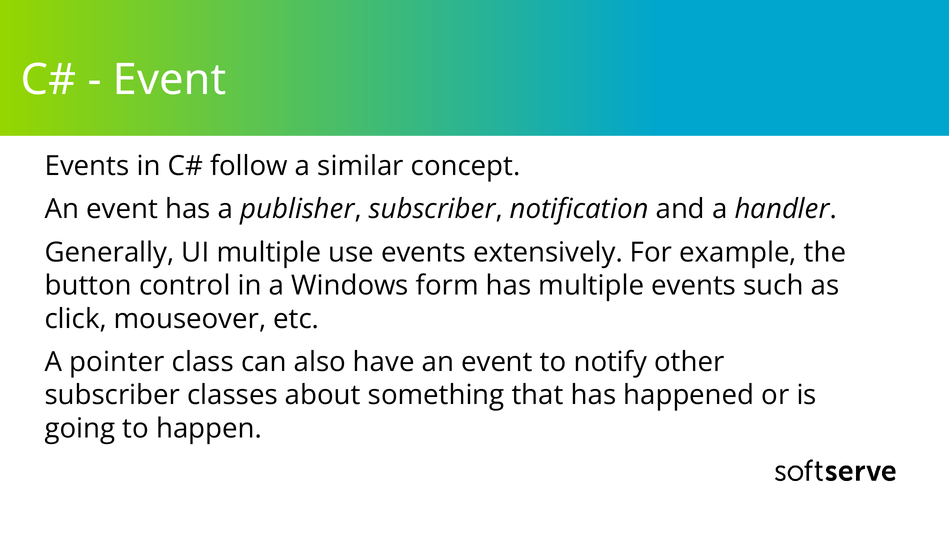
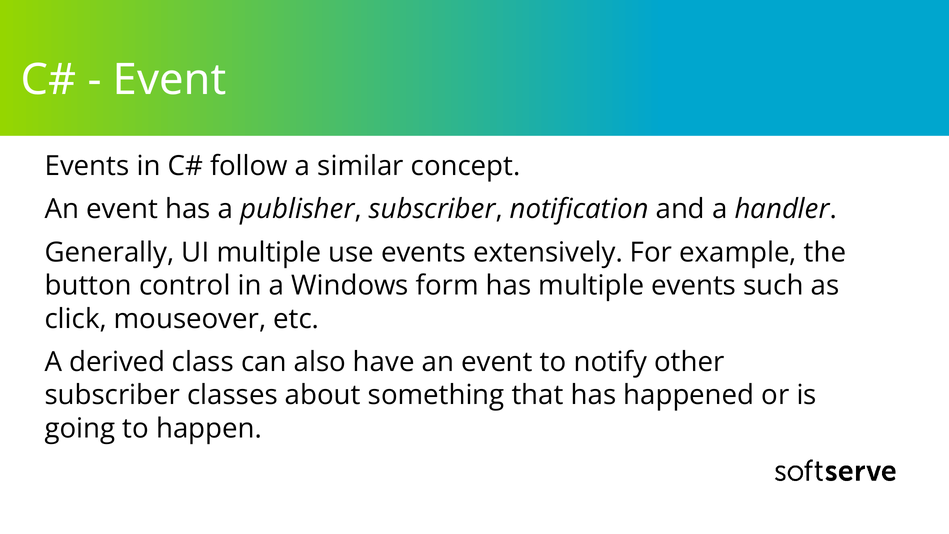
pointer: pointer -> derived (117, 362)
